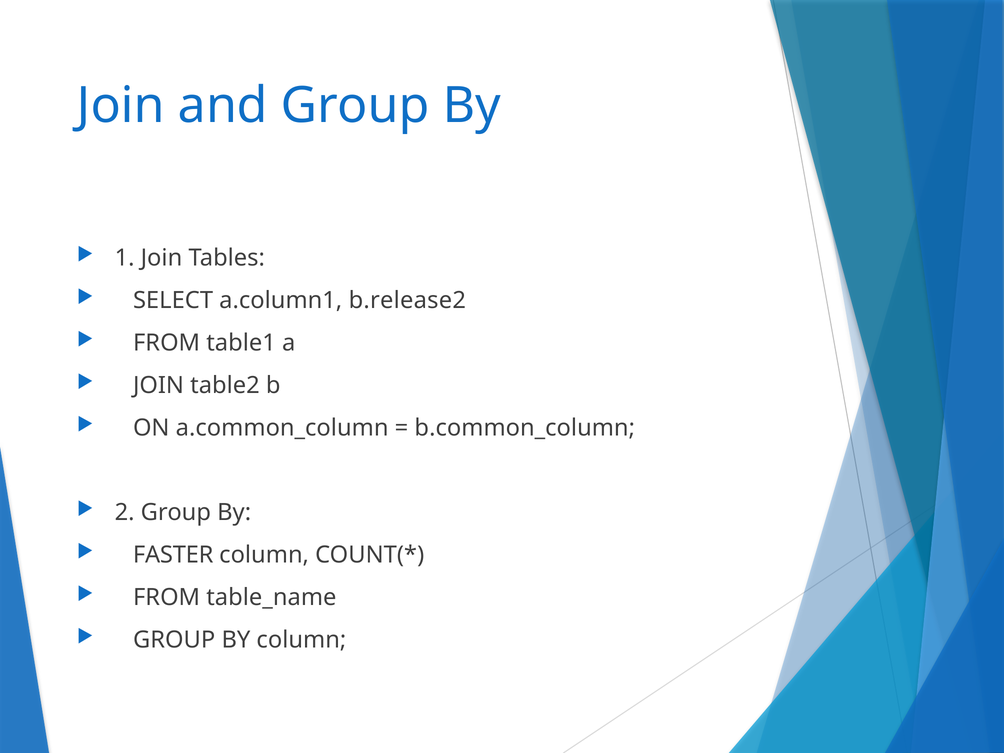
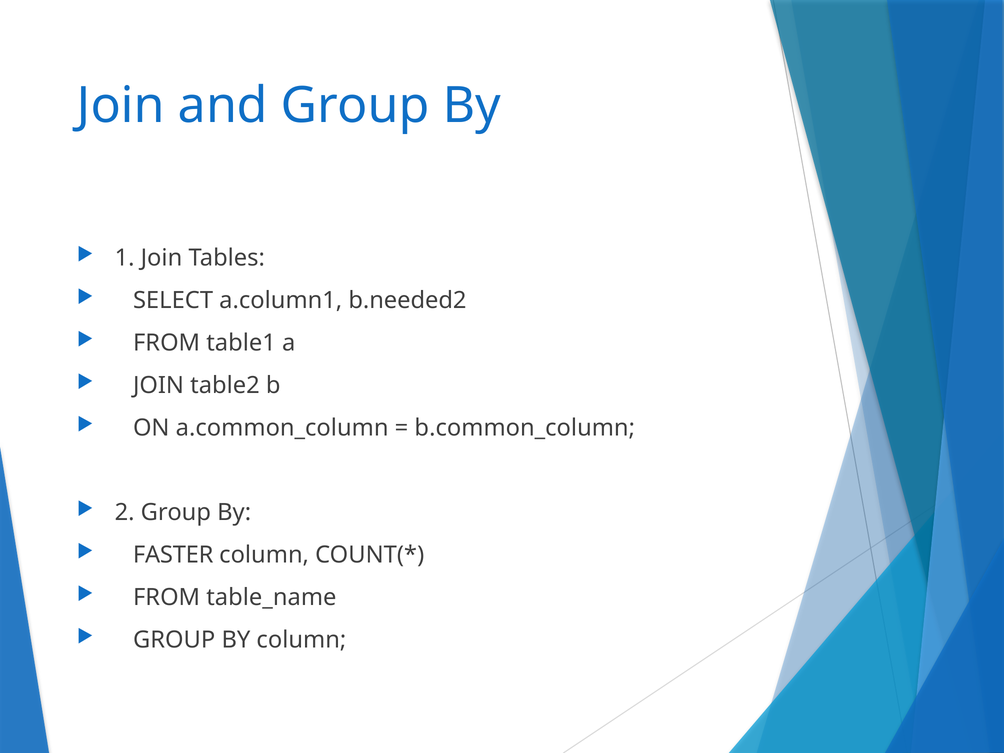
b.release2: b.release2 -> b.needed2 (407, 301)
